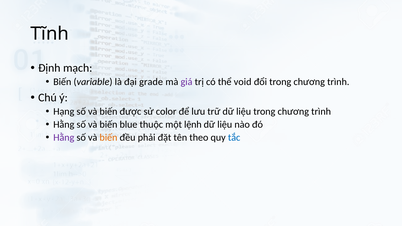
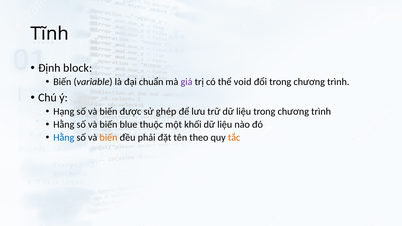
mạch: mạch -> block (78, 68)
grade: grade -> chuẩn (151, 82)
color: color -> ghép (166, 112)
lệnh: lệnh -> khối (193, 125)
Hằng colour: purple -> blue (64, 137)
tắc colour: blue -> orange (234, 137)
